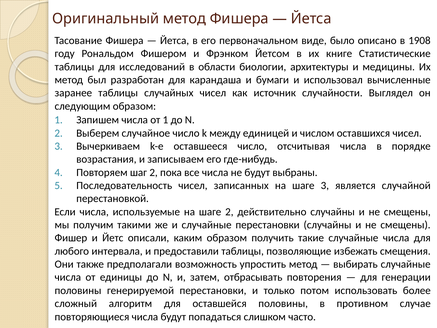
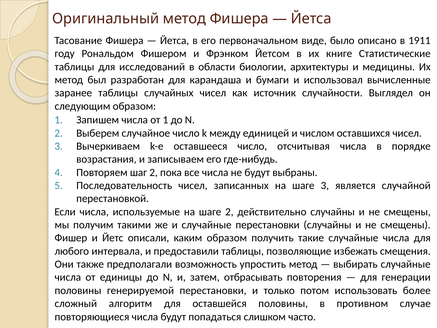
1908: 1908 -> 1911 (419, 40)
